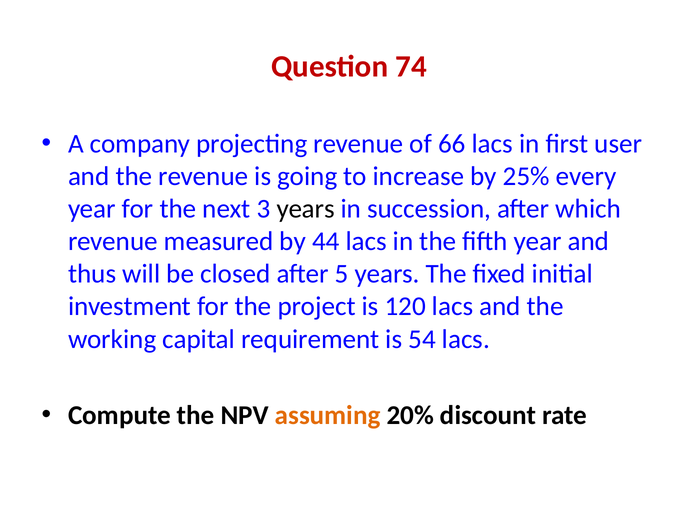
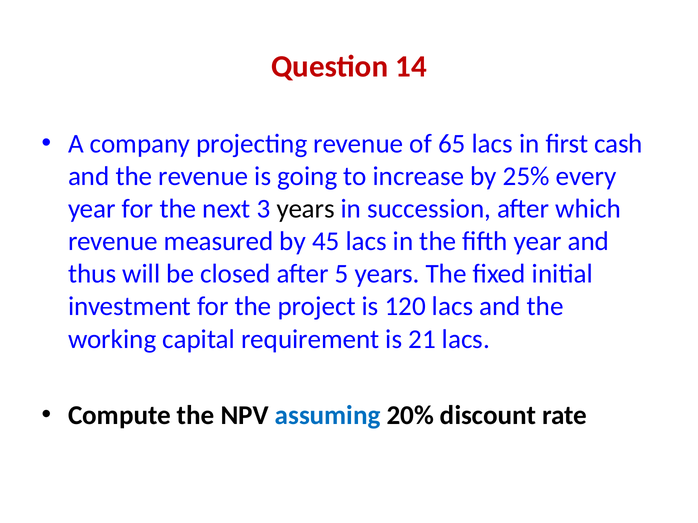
74: 74 -> 14 (411, 67)
66: 66 -> 65 (452, 144)
user: user -> cash (618, 144)
44: 44 -> 45 (326, 242)
54: 54 -> 21 (422, 339)
assuming colour: orange -> blue (328, 415)
